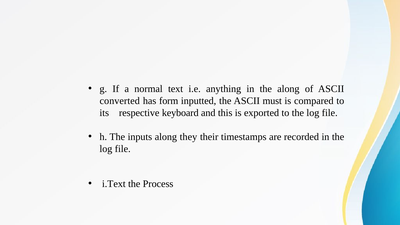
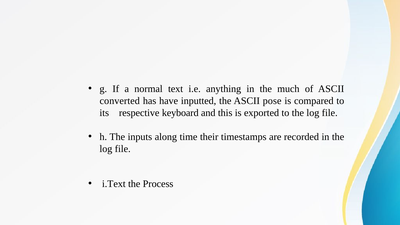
the along: along -> much (288, 89)
form: form -> have (169, 101)
must: must -> pose (272, 101)
they: they -> time (188, 137)
